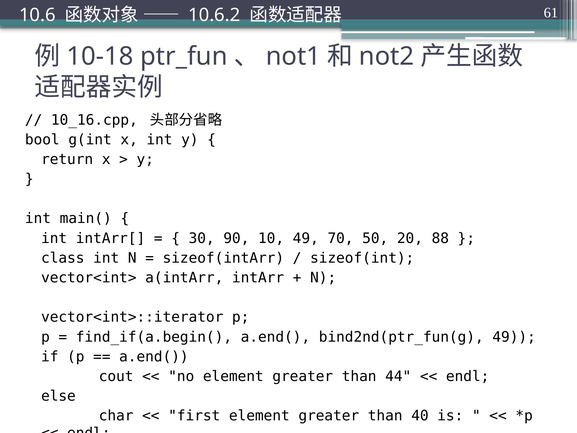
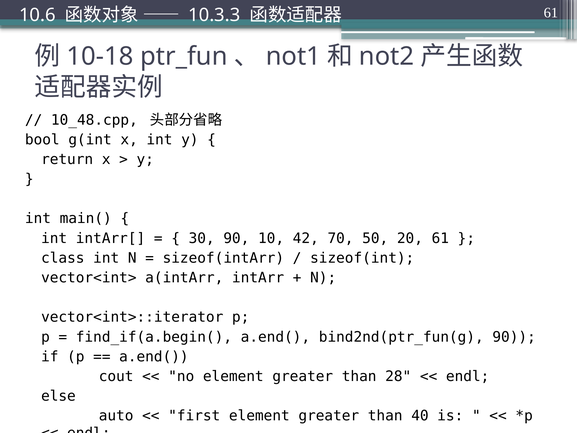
10.6.2: 10.6.2 -> 10.3.3 (214, 15)
10_16.cpp: 10_16.cpp -> 10_48.cpp (94, 120)
10 49: 49 -> 42 (306, 238)
20 88: 88 -> 61 (440, 238)
bind2nd(ptr_fun(g 49: 49 -> 90 (514, 337)
44: 44 -> 28 (398, 376)
char: char -> auto (116, 416)
